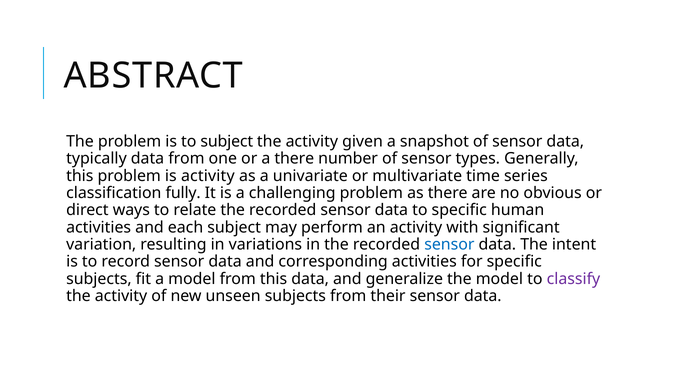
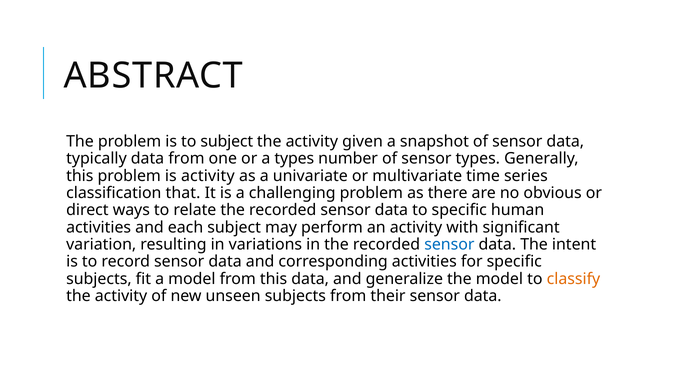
a there: there -> types (294, 159)
fully: fully -> that (183, 193)
classify colour: purple -> orange (573, 279)
